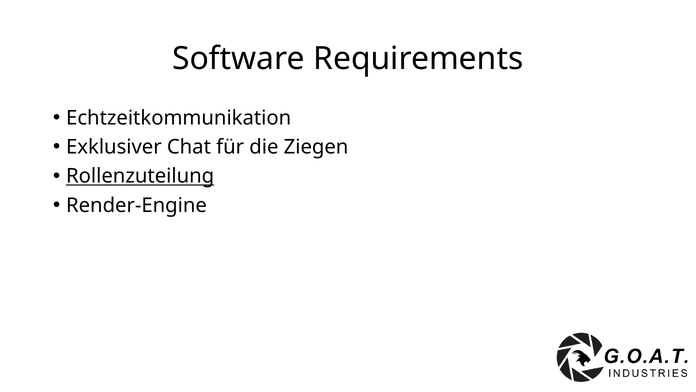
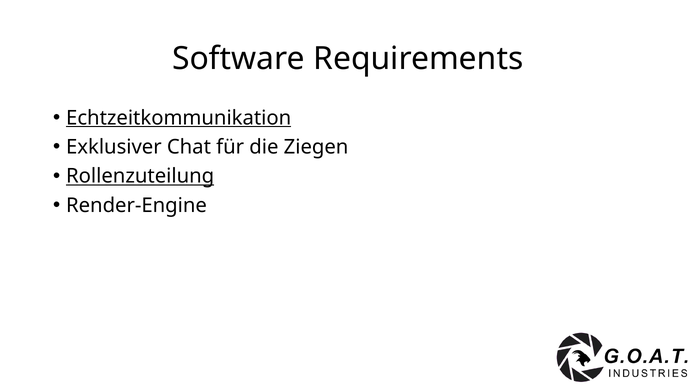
Echtzeitkommunikation underline: none -> present (179, 118)
